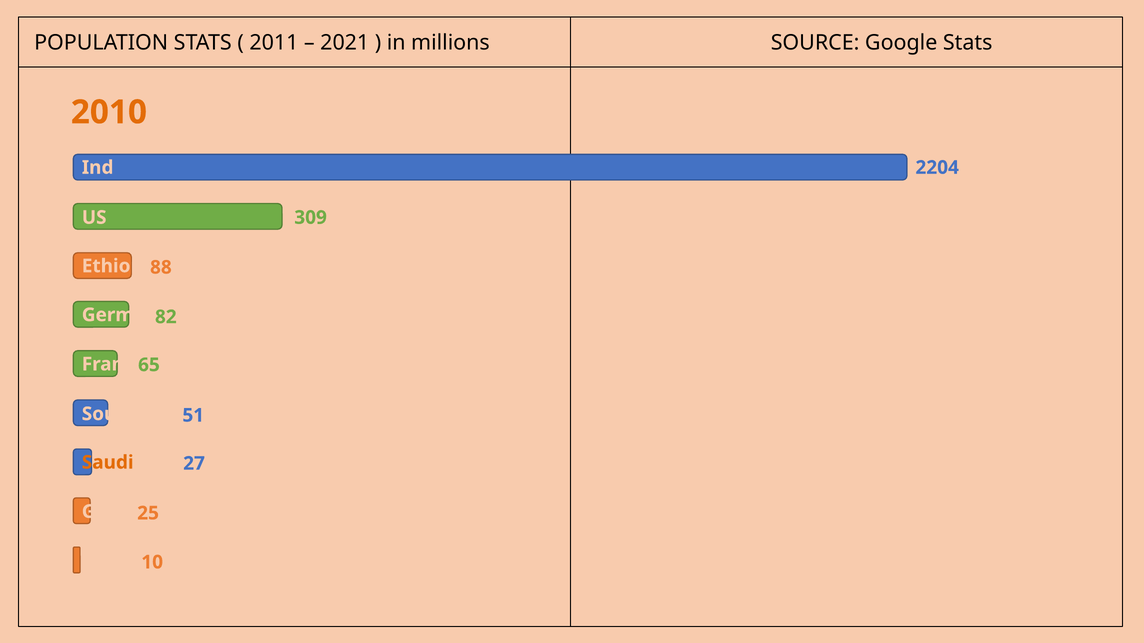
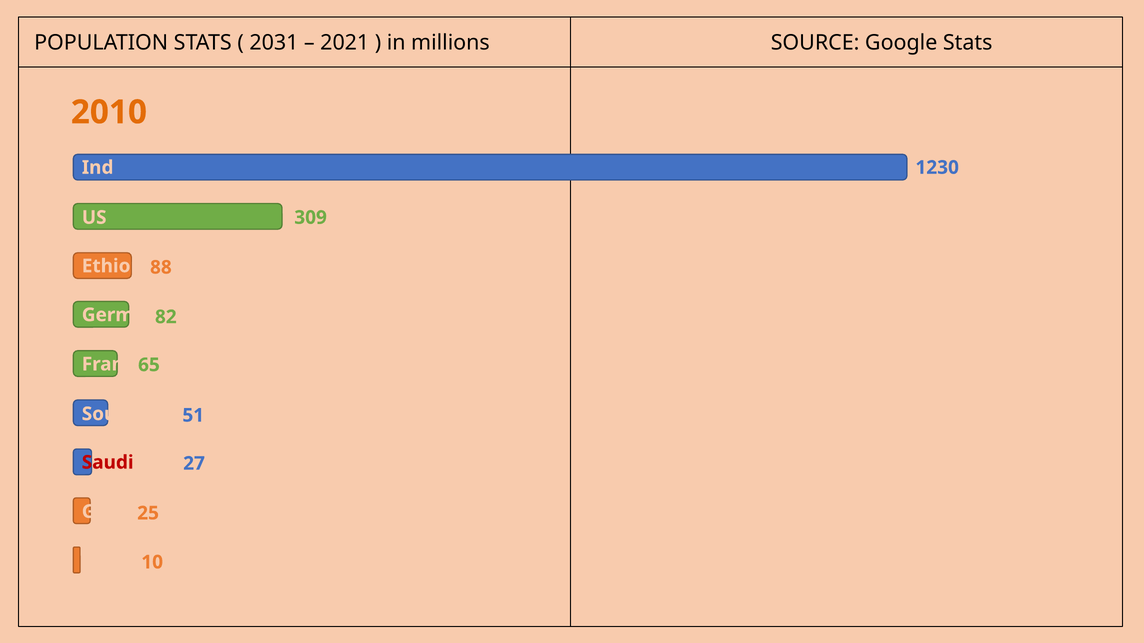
2011: 2011 -> 2031 (274, 43)
2204: 2204 -> 1230 (937, 168)
Saudi colour: orange -> red (108, 463)
